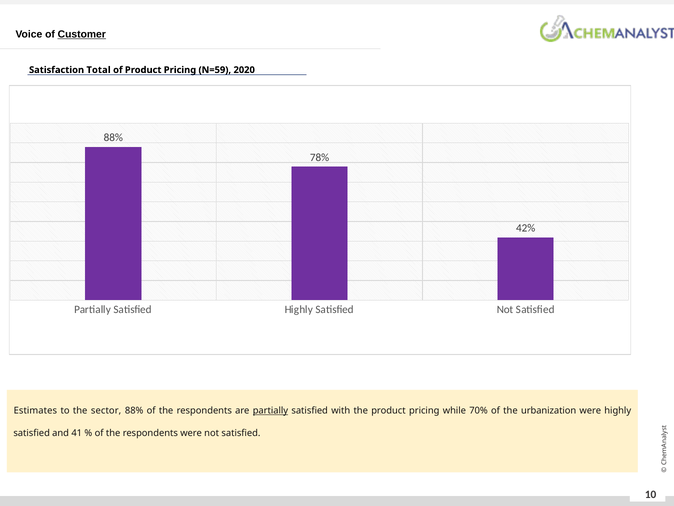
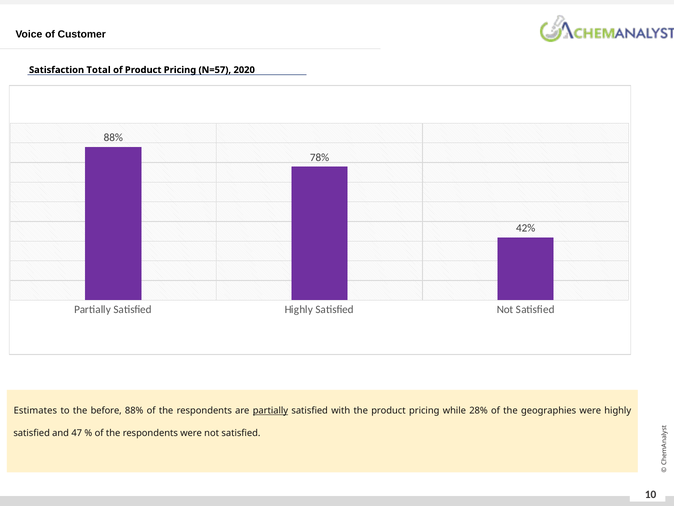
Customer underline: present -> none (82, 34)
N=59: N=59 -> N=57 (215, 70)
sector: sector -> before (106, 410)
70%: 70% -> 28% (479, 410)
urbanization: urbanization -> geographies (549, 410)
41: 41 -> 47 (77, 433)
